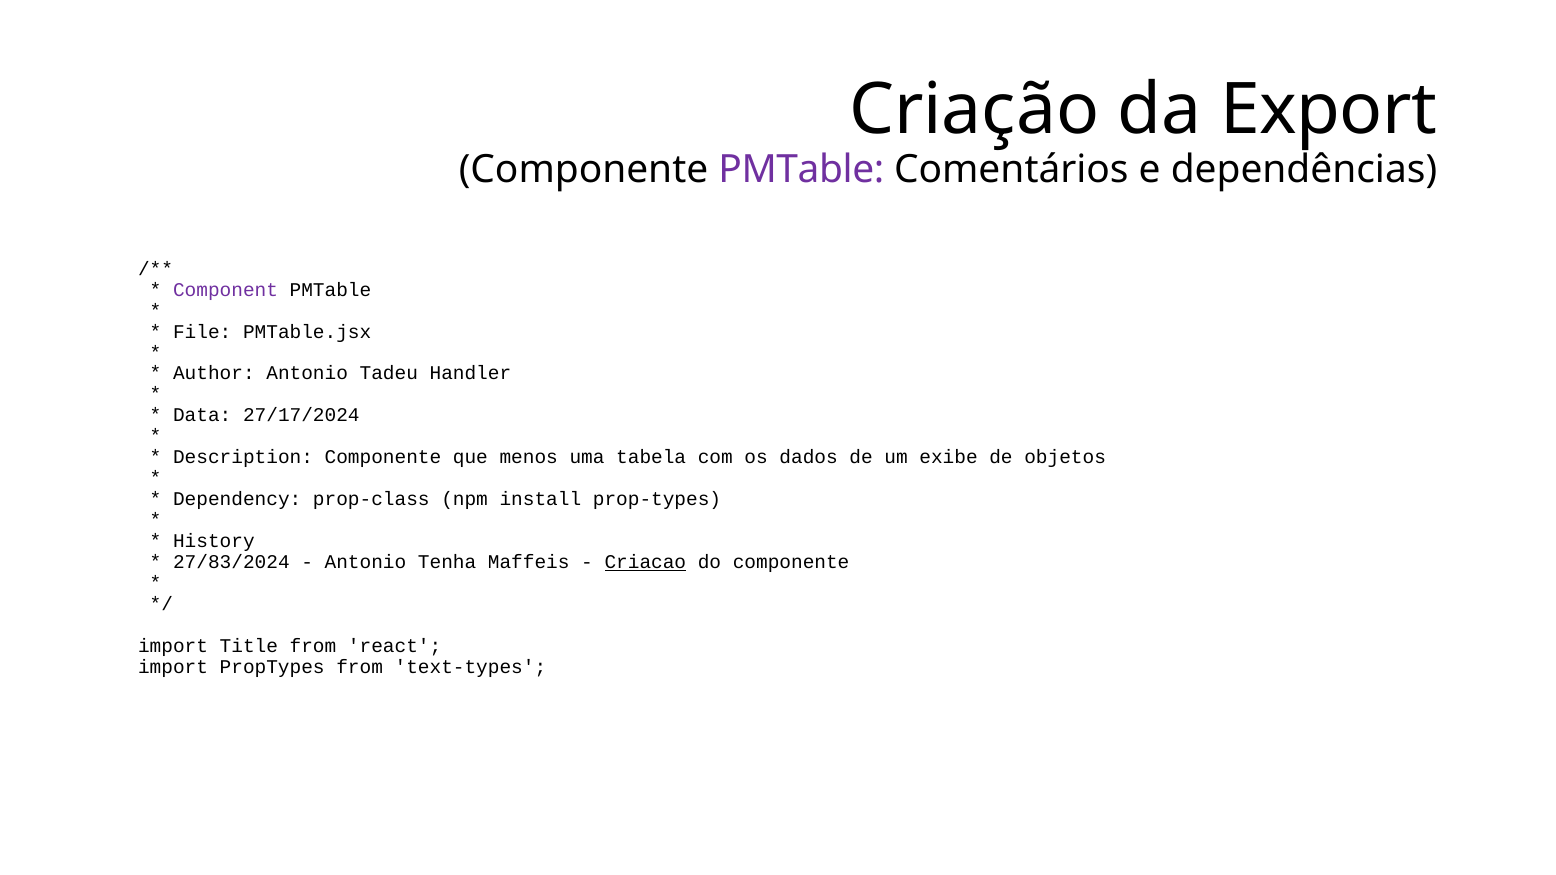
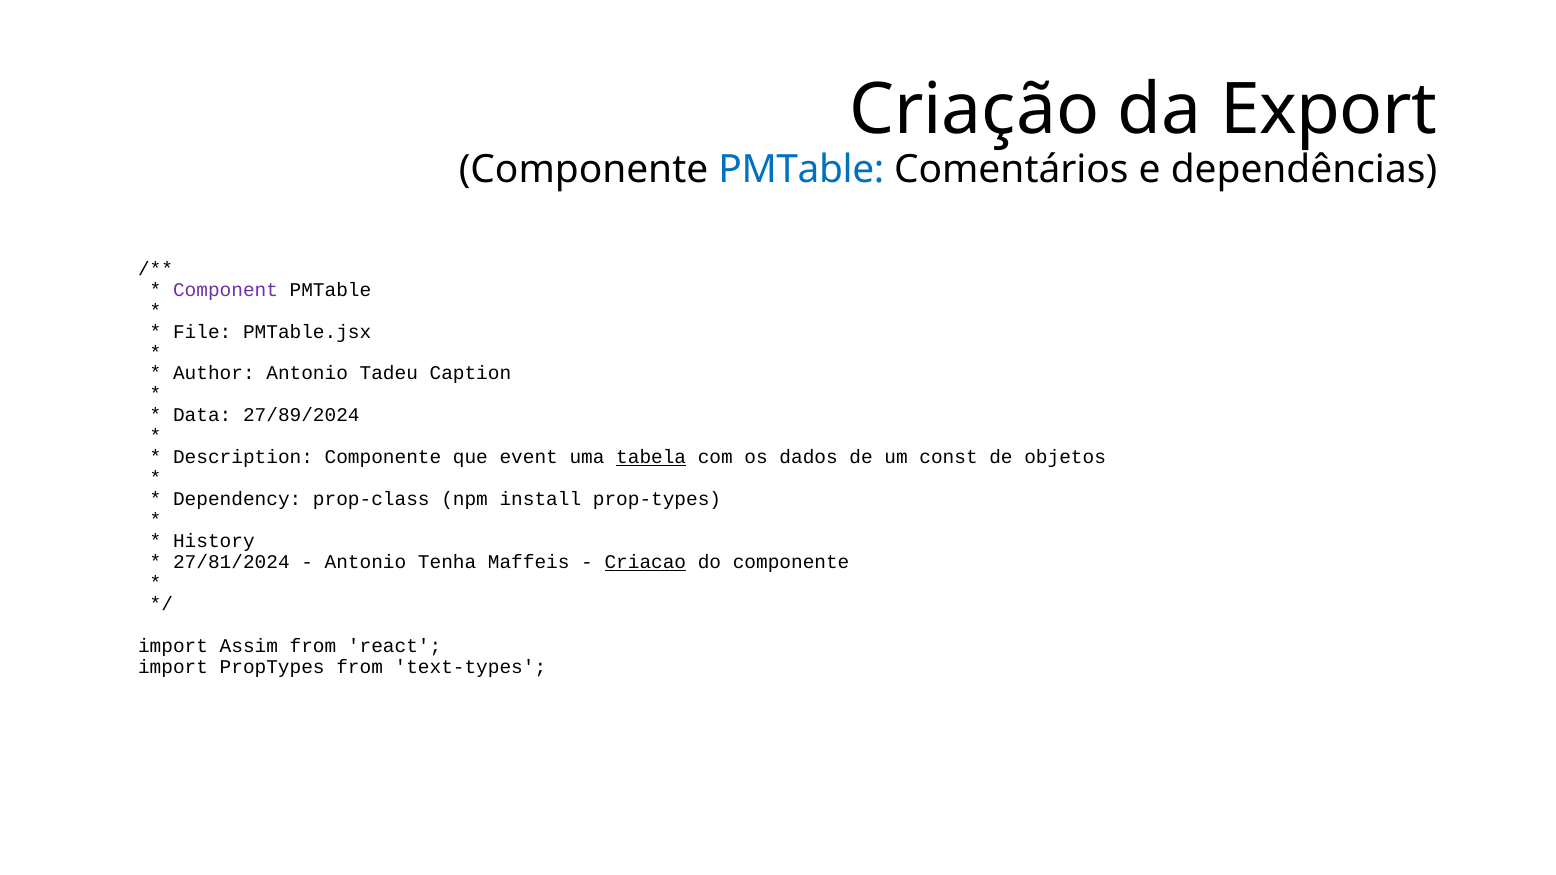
PMTable colour: purple -> blue (801, 169)
Handler: Handler -> Caption (470, 374)
27/17/2024: 27/17/2024 -> 27/89/2024 (301, 416)
menos: menos -> event (529, 458)
tabela underline: none -> present (651, 458)
exibe: exibe -> const (949, 458)
27/83/2024: 27/83/2024 -> 27/81/2024 (231, 563)
Title: Title -> Assim (249, 647)
